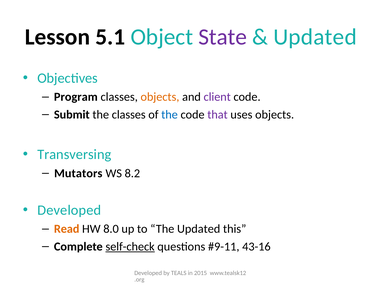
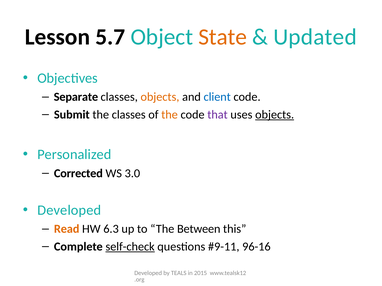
5.1: 5.1 -> 5.7 (110, 37)
State colour: purple -> orange (223, 37)
Program: Program -> Separate (76, 97)
client colour: purple -> blue (217, 97)
the colour: blue -> orange (170, 115)
objects underline: none -> present (275, 115)
Transversing: Transversing -> Personalized (74, 155)
Mutators: Mutators -> Corrected (78, 174)
8.2: 8.2 -> 3.0 (132, 174)
8.0: 8.0 -> 6.3 (111, 229)
The Updated: Updated -> Between (199, 229)
43-16: 43-16 -> 96-16 (256, 247)
